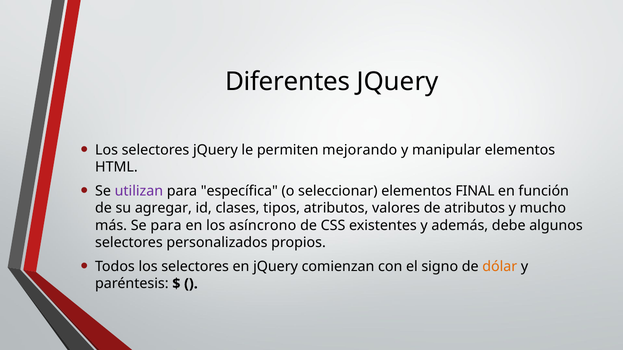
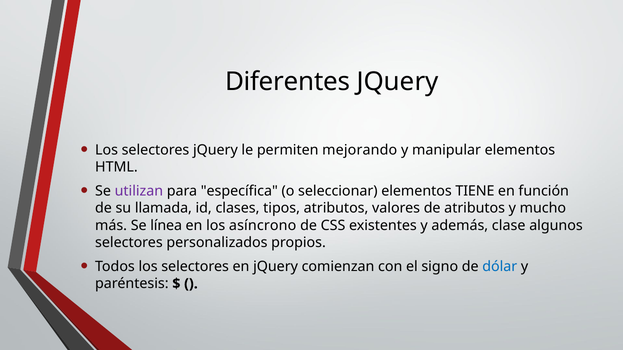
FINAL: FINAL -> TIENE (475, 191)
agregar: agregar -> llamada (163, 209)
Se para: para -> línea (166, 226)
debe: debe -> clase (509, 226)
dólar colour: orange -> blue (500, 267)
